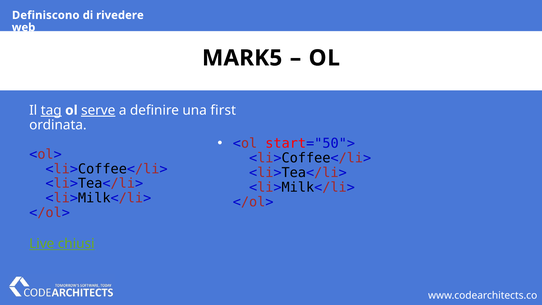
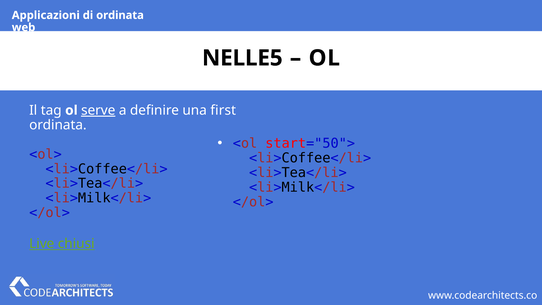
Definiscono: Definiscono -> Applicazioni (46, 15)
di rivedere: rivedere -> ordinata (120, 15)
MARK5: MARK5 -> NELLE5 (242, 58)
tag underline: present -> none (51, 110)
